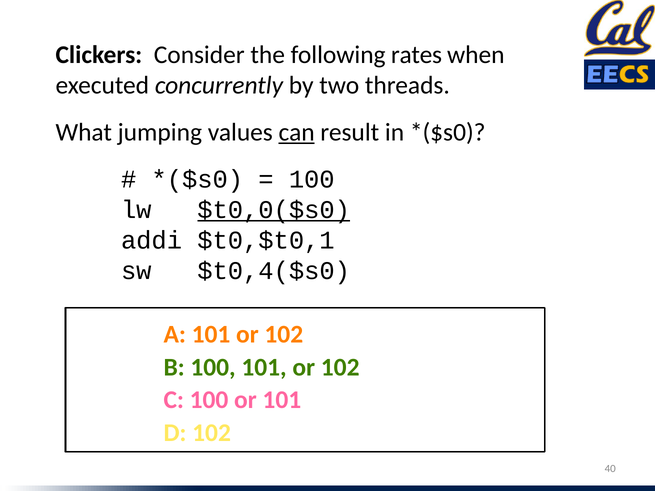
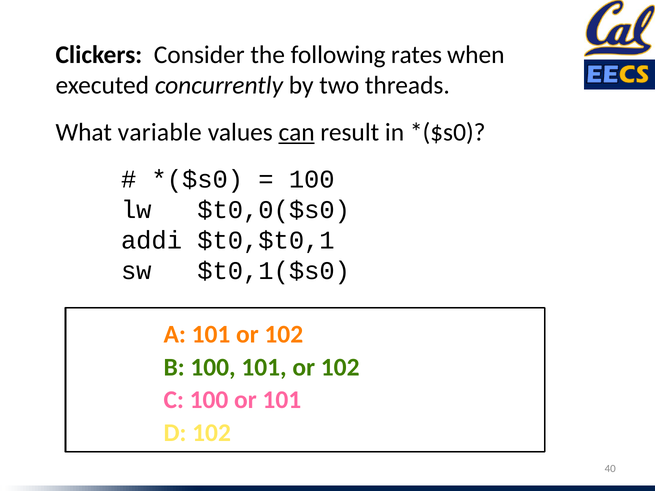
jumping: jumping -> variable (160, 132)
$t0,0($s0 underline: present -> none (274, 210)
$t0,4($s0: $t0,4($s0 -> $t0,1($s0 (274, 271)
